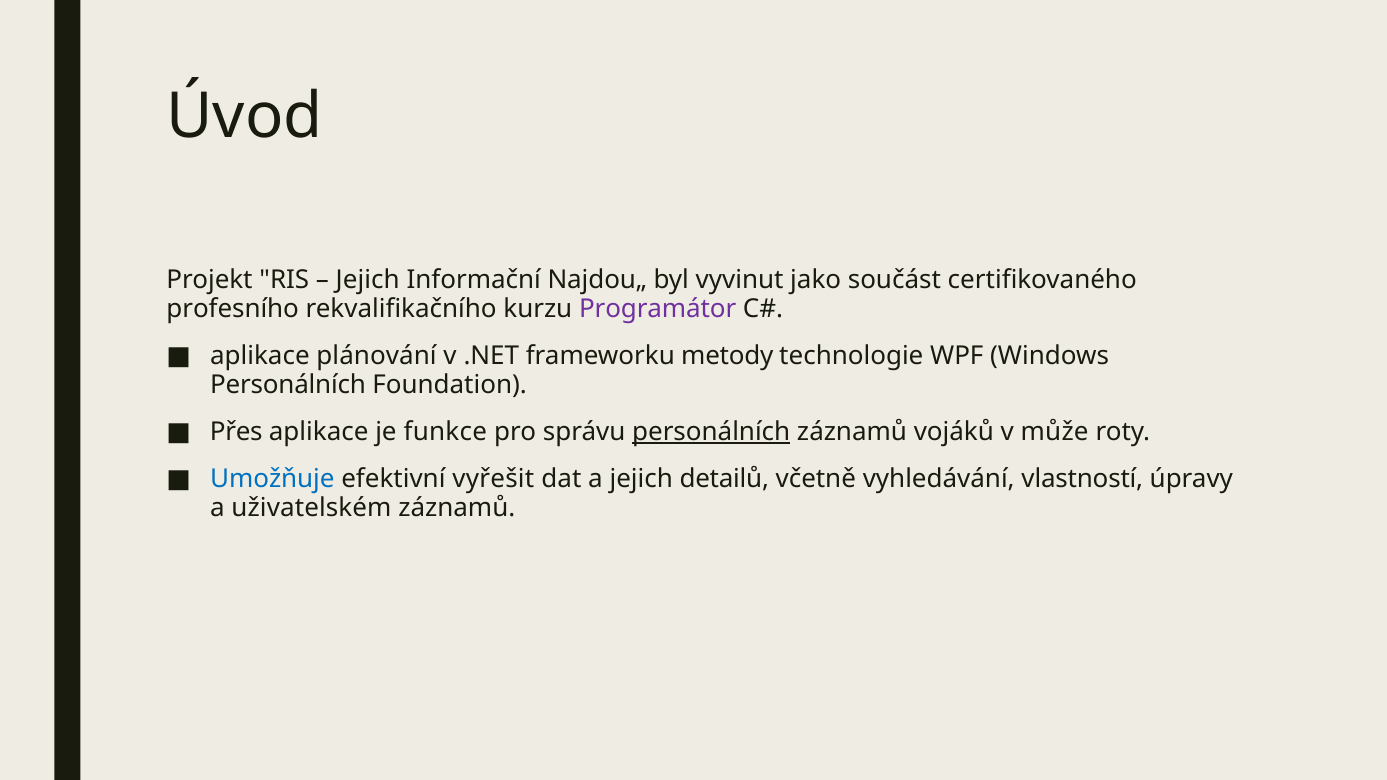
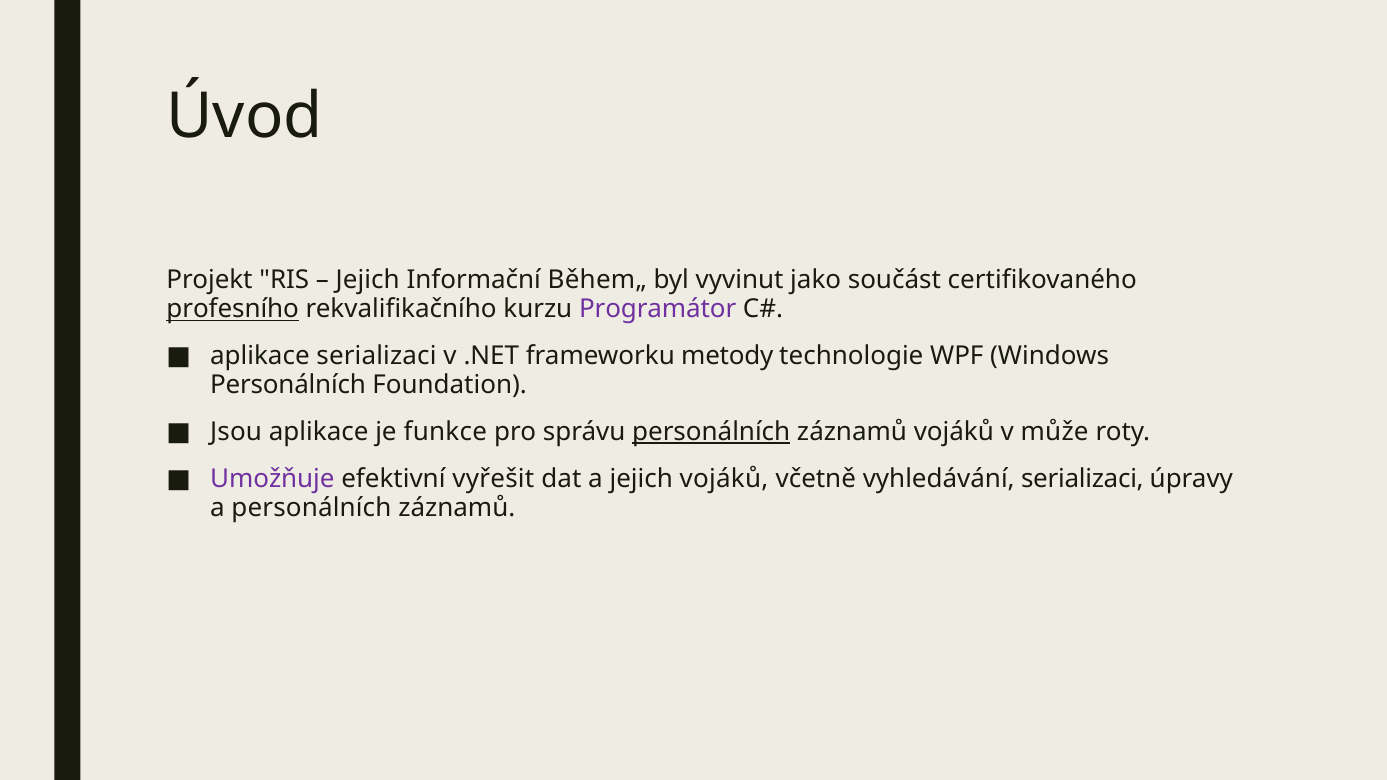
Najdou„: Najdou„ -> Během„ (597, 280)
profesního underline: none -> present (233, 309)
aplikace plánování: plánování -> serializaci (376, 356)
Přes: Přes -> Jsou (236, 432)
Umožňuje colour: blue -> purple (272, 479)
jejich detailů: detailů -> vojáků (724, 479)
vyhledávání vlastností: vlastností -> serializaci (1082, 479)
a uživatelském: uživatelském -> personálních (311, 508)
